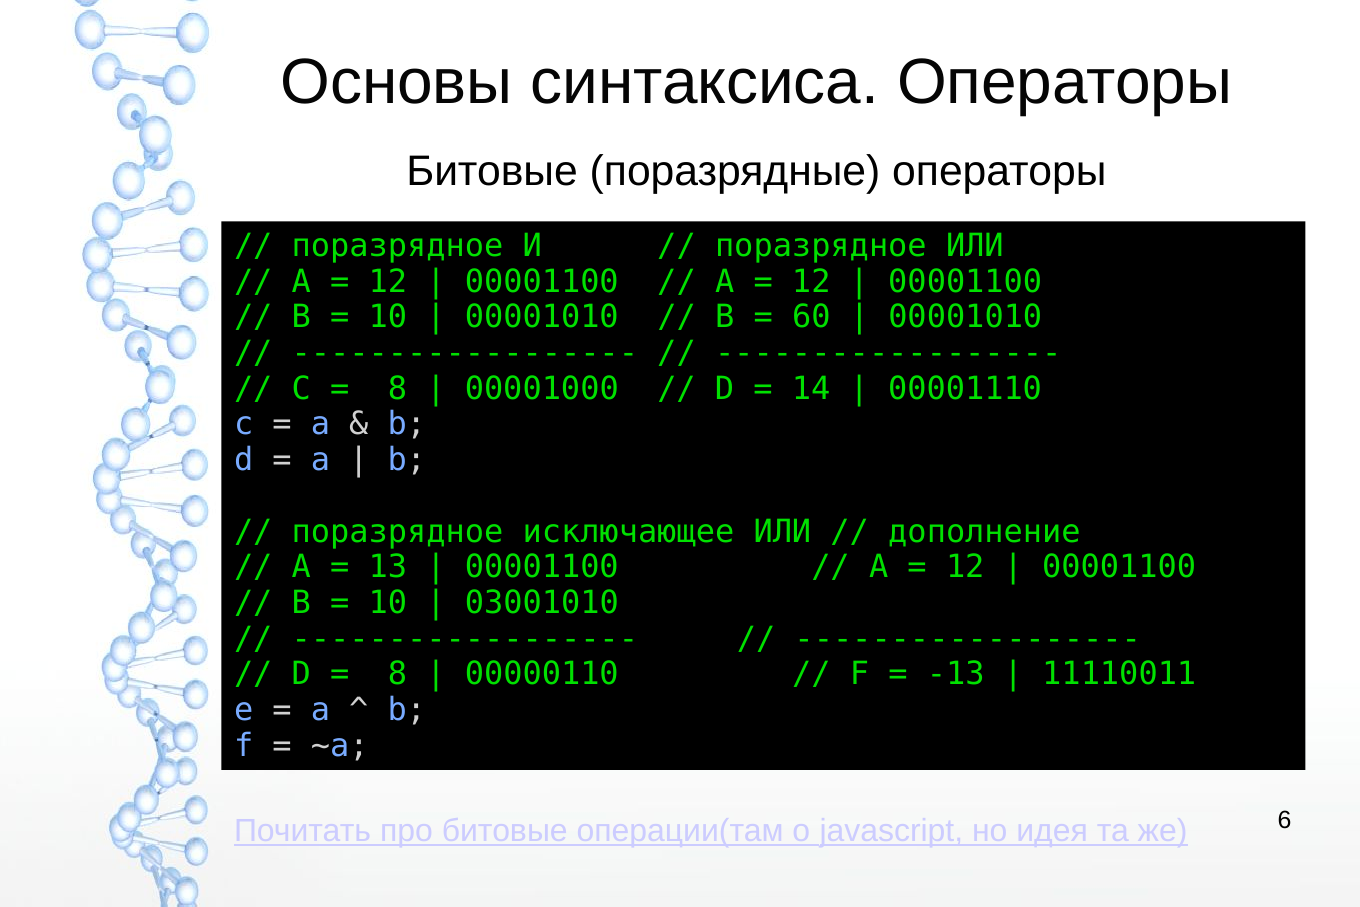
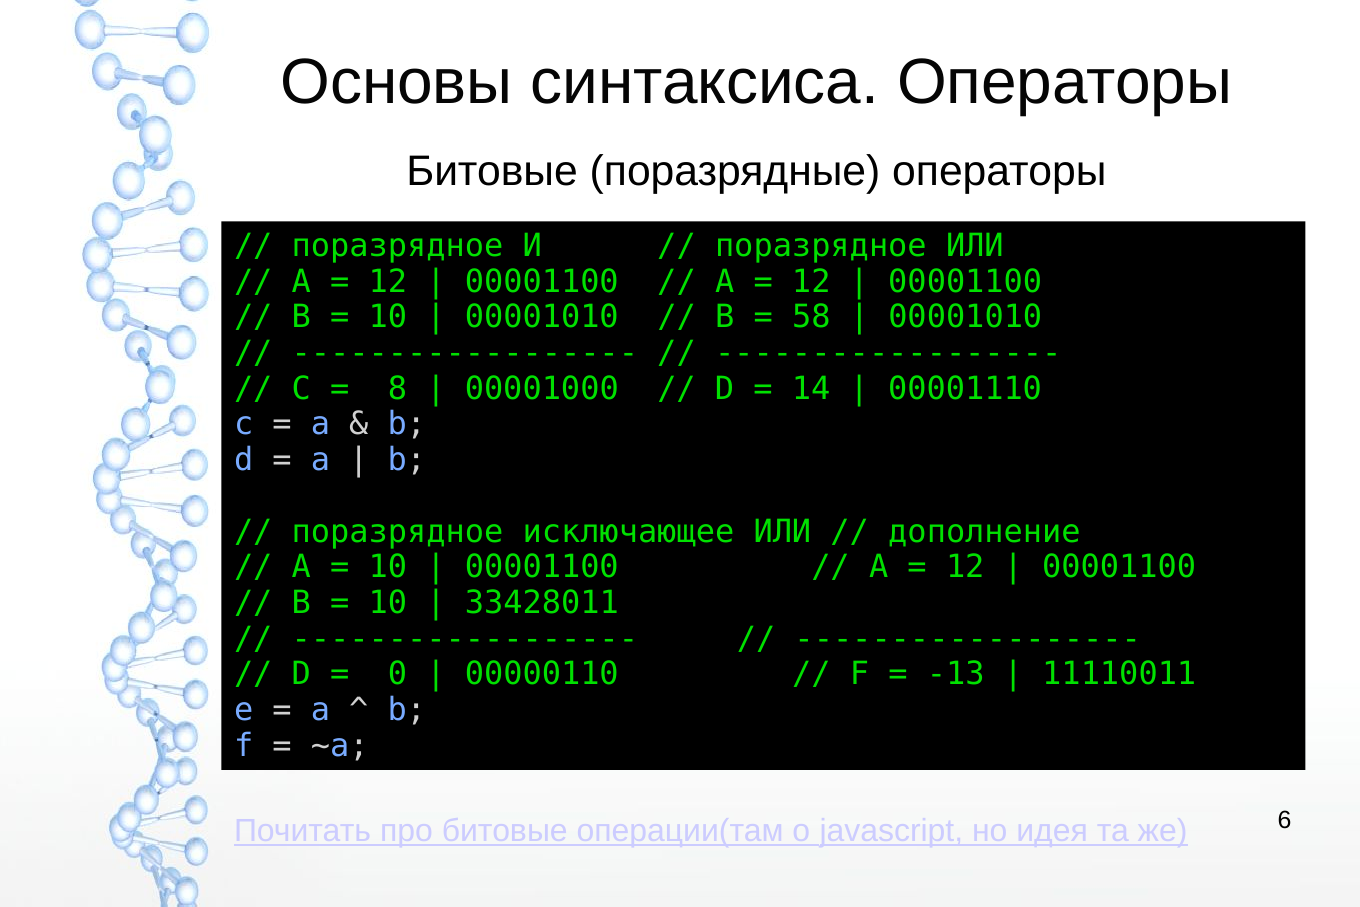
60: 60 -> 58 (811, 317)
13: 13 -> 10 (388, 567)
03001010: 03001010 -> 33428011 (542, 603)
8: 8 -> 0 (397, 674)
